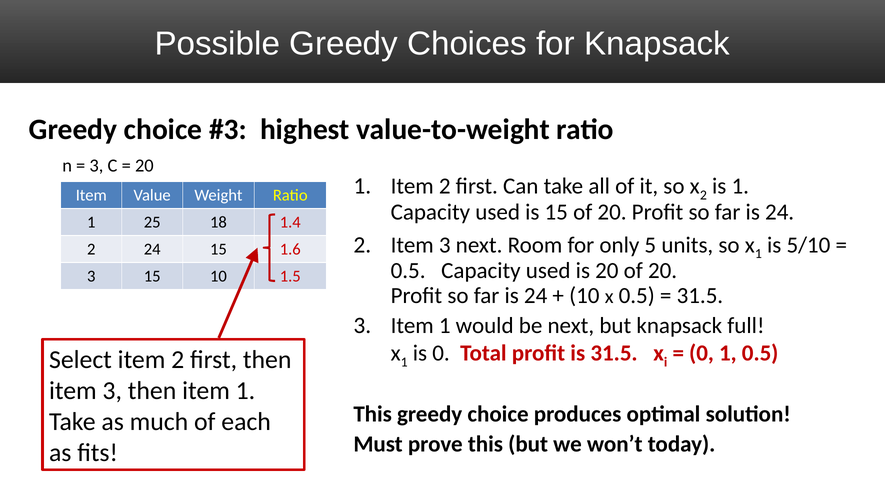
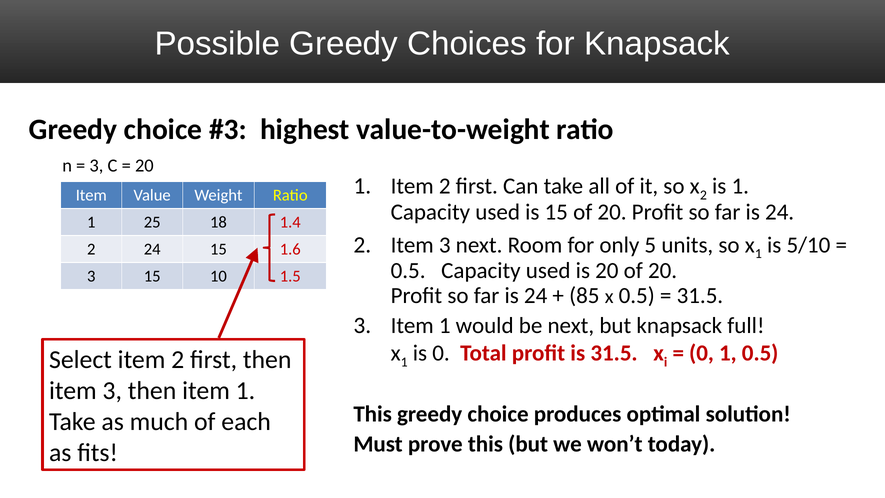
10: 10 -> 85 (584, 295)
